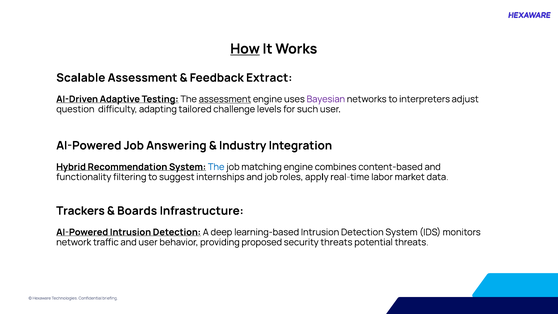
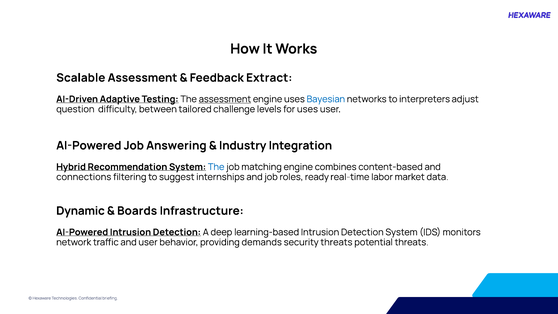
How underline: present -> none (245, 49)
Bayesian colour: purple -> blue (326, 99)
adapting: adapting -> between (158, 109)
for such: such -> uses (307, 109)
functionality: functionality -> connections (84, 177)
apply: apply -> ready (317, 177)
Trackers: Trackers -> Dynamic (80, 211)
proposed: proposed -> demands (262, 242)
